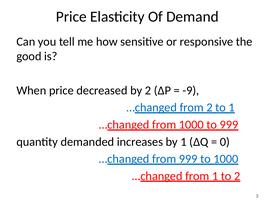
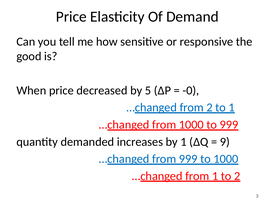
by 2: 2 -> 5 (148, 91)
-9: -9 -> -0 (191, 91)
0: 0 -> 9 (225, 142)
